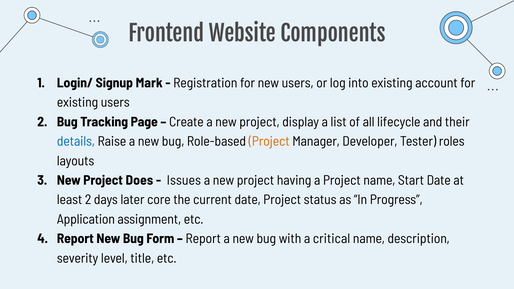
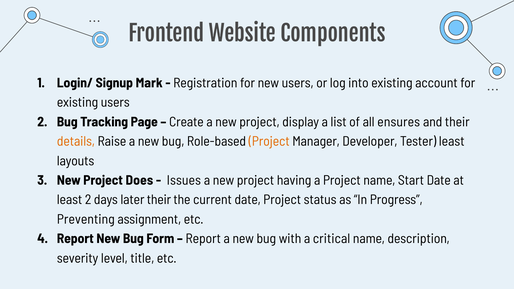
lifecycle: lifecycle -> ensures (399, 122)
details colour: blue -> orange (76, 141)
Tester roles: roles -> least (452, 141)
later core: core -> their (159, 200)
Application: Application -> Preventing (86, 219)
